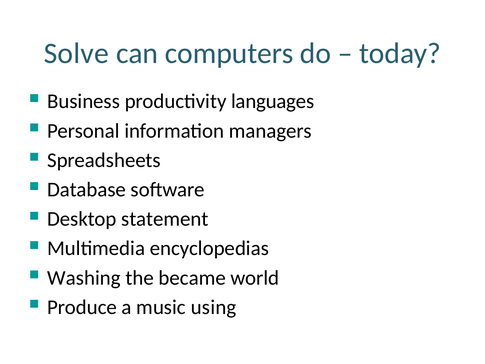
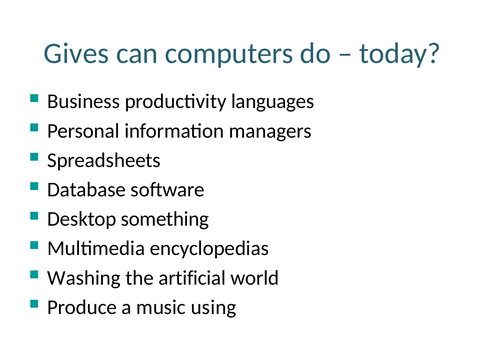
Solve: Solve -> Gives (76, 53)
statement: statement -> something (165, 219)
became: became -> artificial (192, 278)
